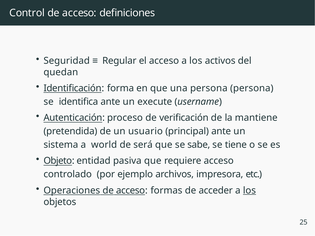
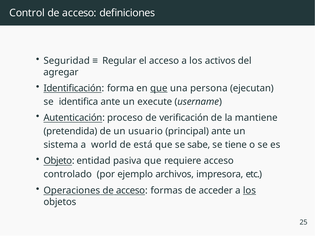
quedan: quedan -> agregar (61, 72)
que underline: none -> present (159, 88)
persona persona: persona -> ejecutan (252, 88)
será: será -> está (143, 145)
